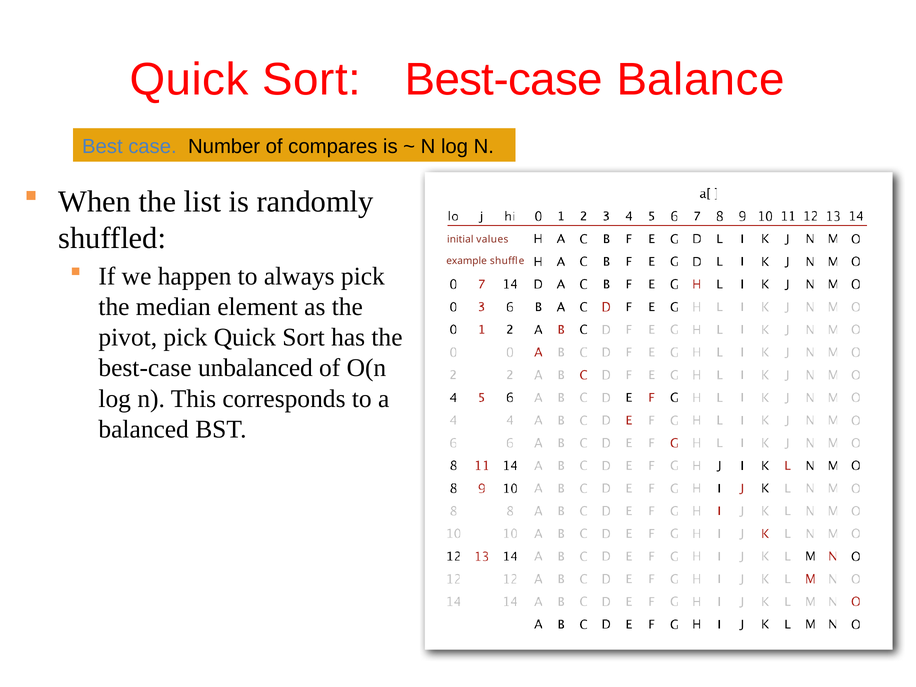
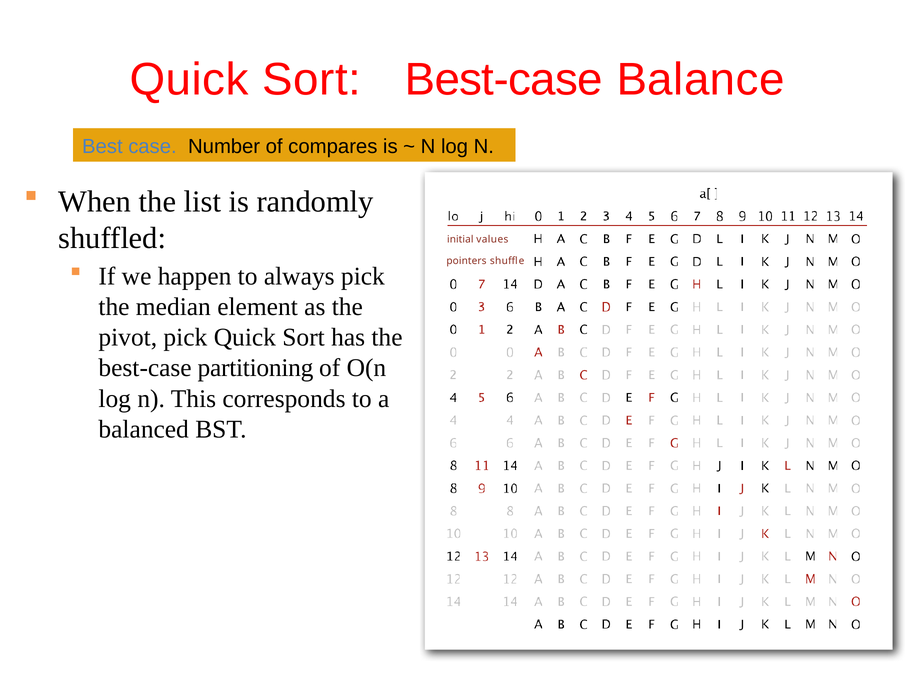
example: example -> pointers (466, 261)
unbalanced: unbalanced -> partitioning (255, 368)
